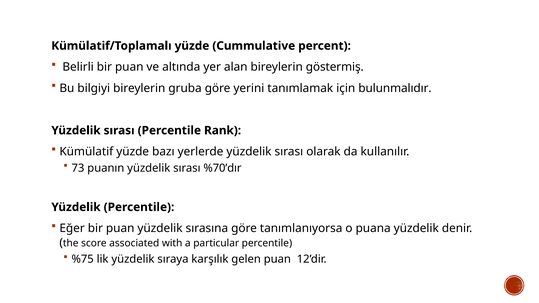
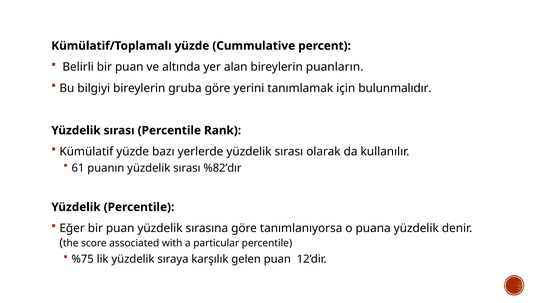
göstermiş: göstermiş -> puanların (335, 67)
73: 73 -> 61 (78, 168)
%70’dır: %70’dır -> %82’dır (222, 168)
